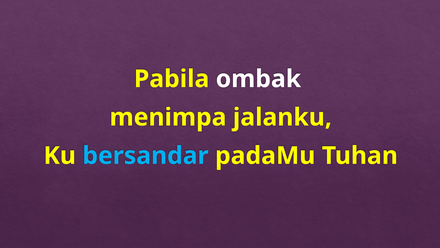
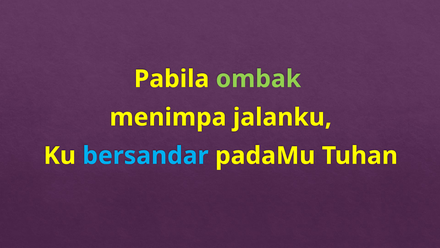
ombak colour: white -> light green (258, 79)
